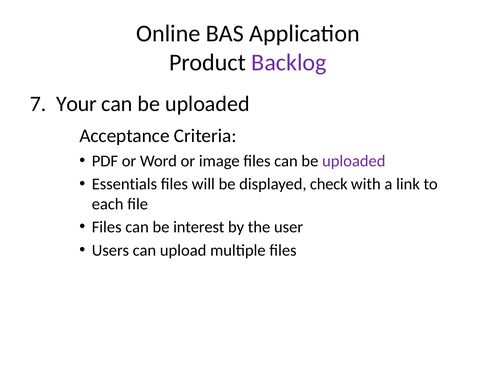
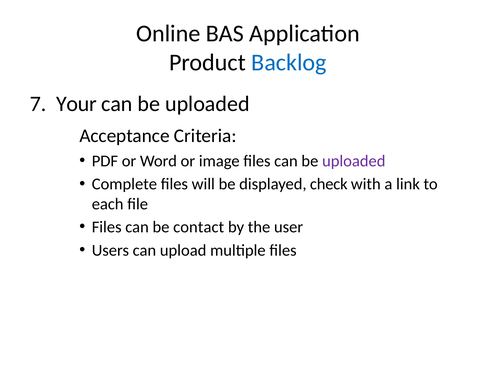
Backlog colour: purple -> blue (289, 62)
Essentials: Essentials -> Complete (124, 184)
interest: interest -> contact (199, 227)
